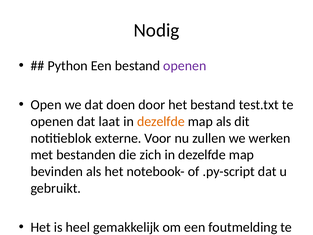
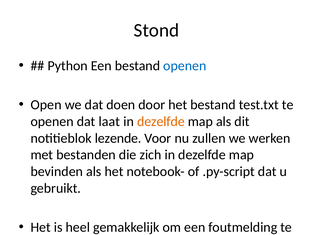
Nodig: Nodig -> Stond (156, 30)
openen colour: purple -> blue (185, 66)
externe: externe -> lezende (118, 138)
